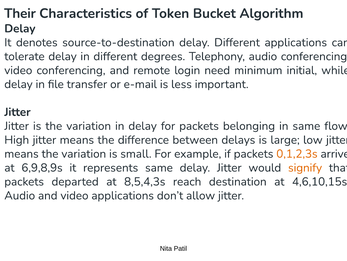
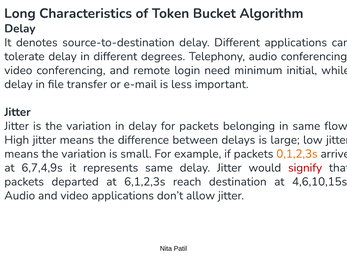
Their: Their -> Long (20, 13)
6,9,8,9s: 6,9,8,9s -> 6,7,4,9s (42, 167)
signify colour: orange -> red (305, 167)
8,5,4,3s: 8,5,4,3s -> 6,1,2,3s (145, 181)
